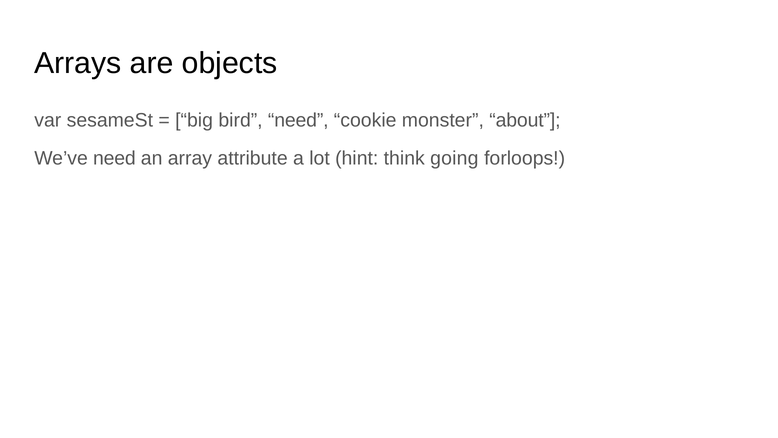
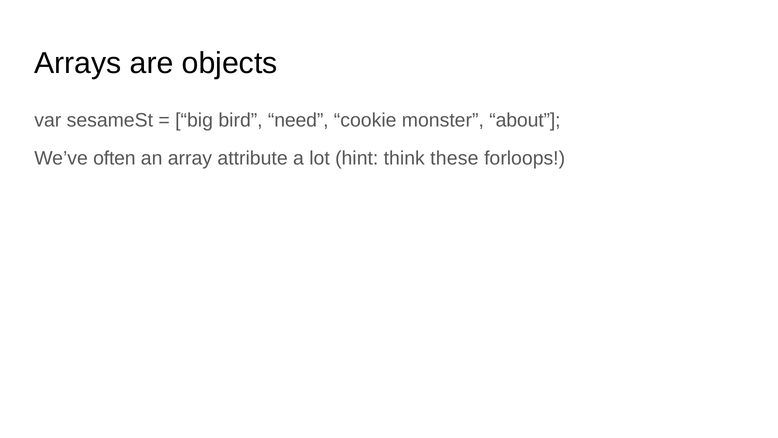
We’ve need: need -> often (114, 158)
going: going -> these (454, 158)
